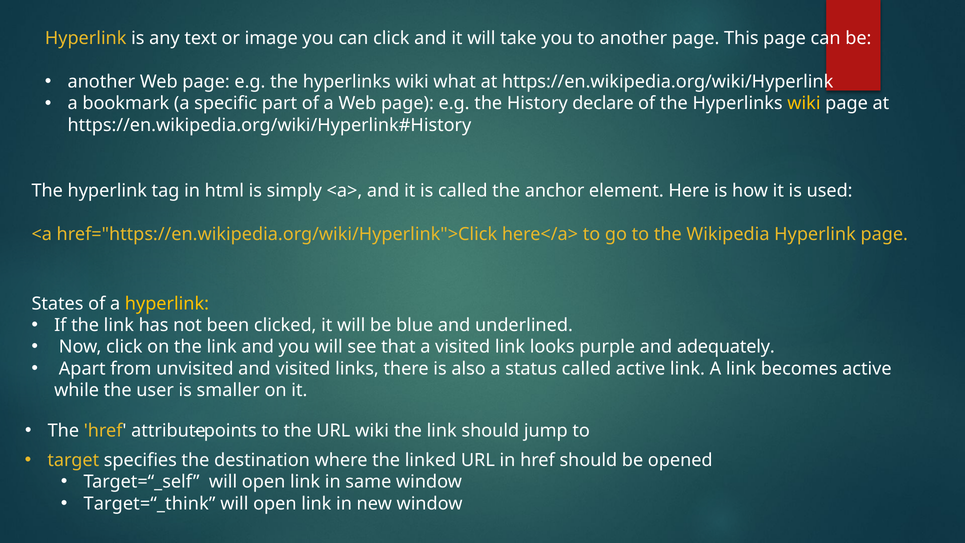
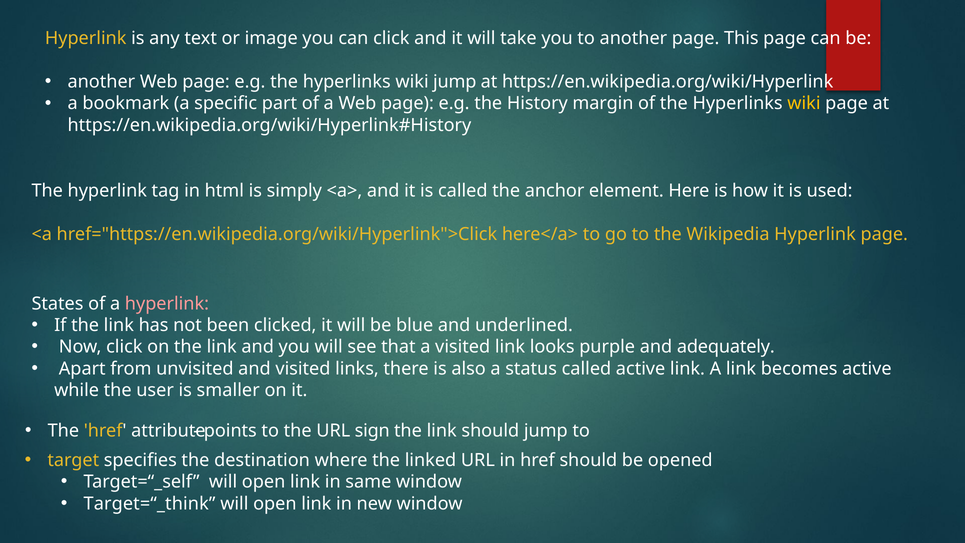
wiki what: what -> jump (455, 82)
declare: declare -> margin (603, 103)
hyperlink colour: yellow -> pink (167, 303)
URL wiki: wiki -> sign (372, 431)
